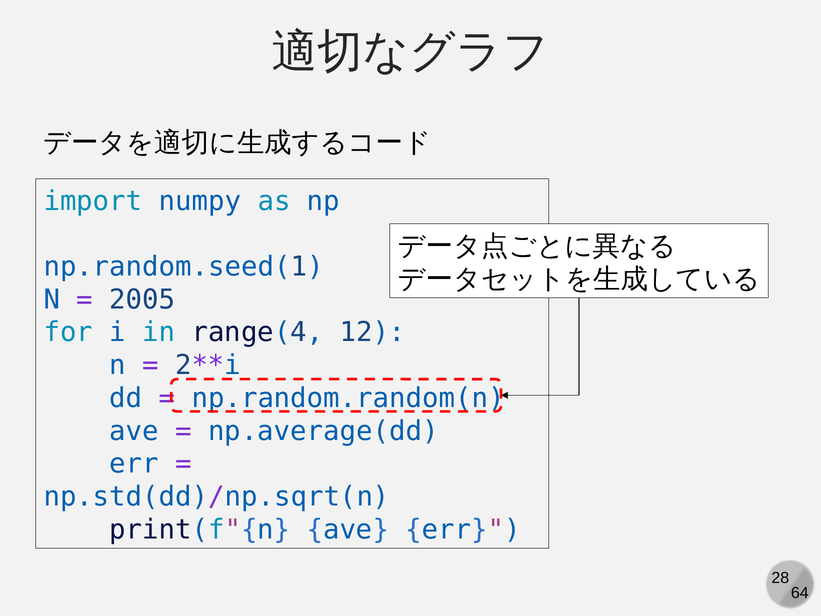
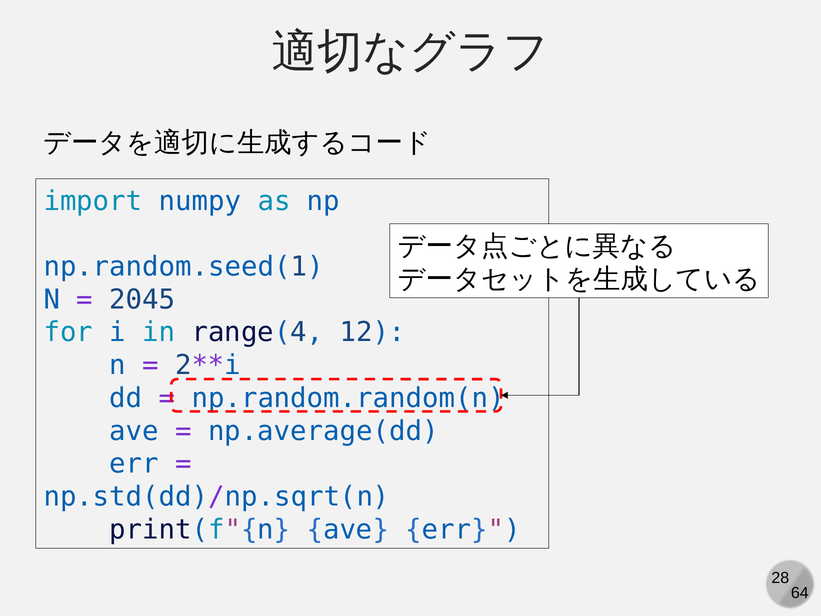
2005: 2005 -> 2045 (142, 299)
